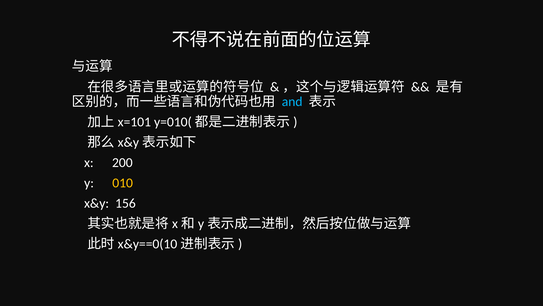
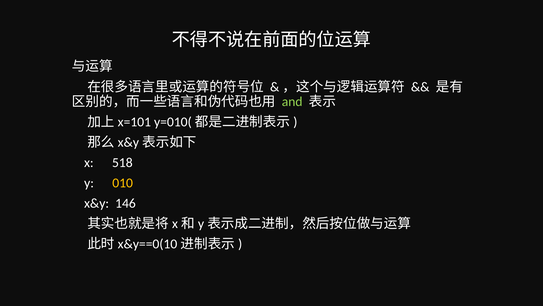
and colour: light blue -> light green (292, 101)
200: 200 -> 518 (122, 162)
156: 156 -> 146 (125, 203)
